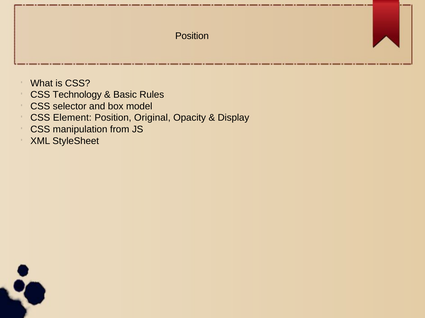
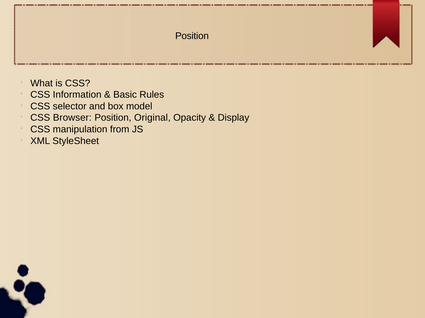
Technology: Technology -> Information (77, 95)
Element: Element -> Browser (72, 118)
